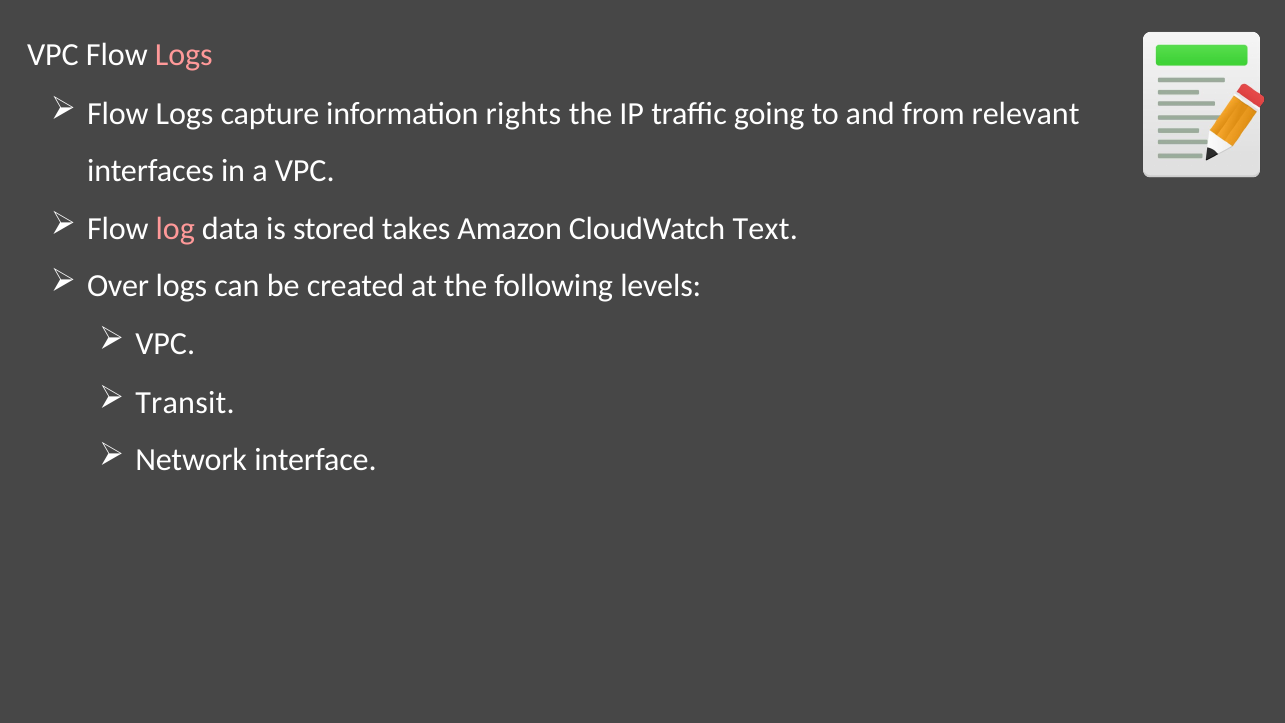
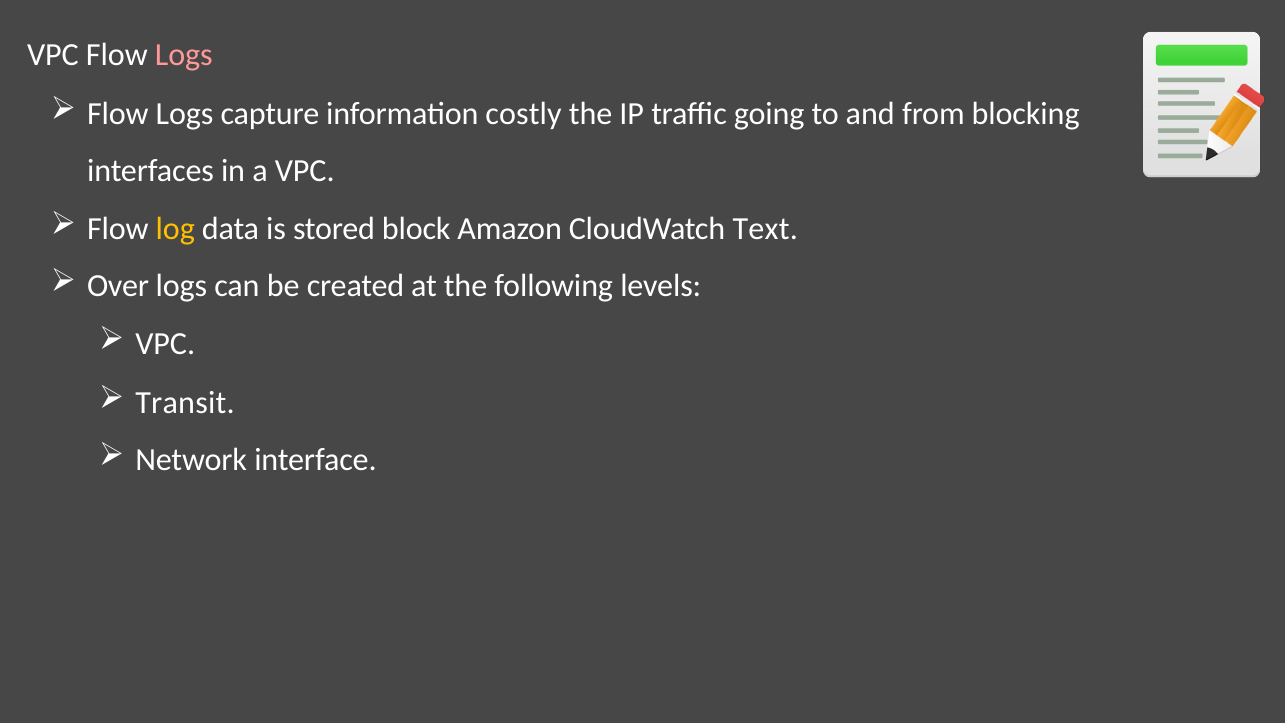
rights: rights -> costly (523, 114)
relevant: relevant -> blocking (1026, 114)
log colour: pink -> yellow (175, 229)
takes: takes -> block (416, 229)
